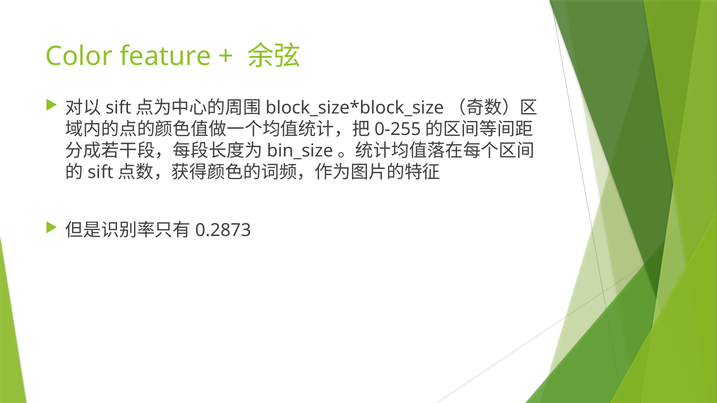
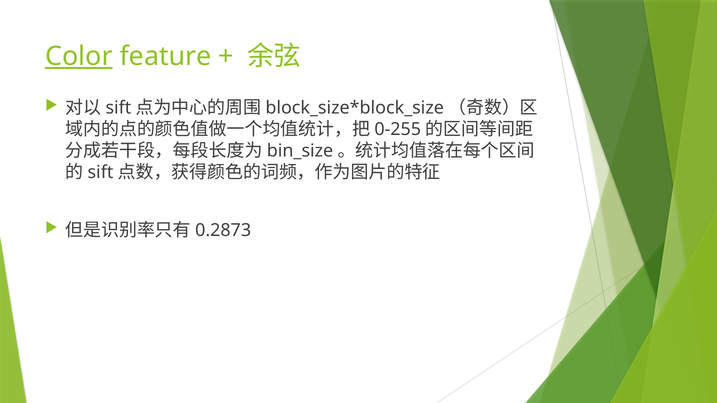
Color underline: none -> present (79, 57)
